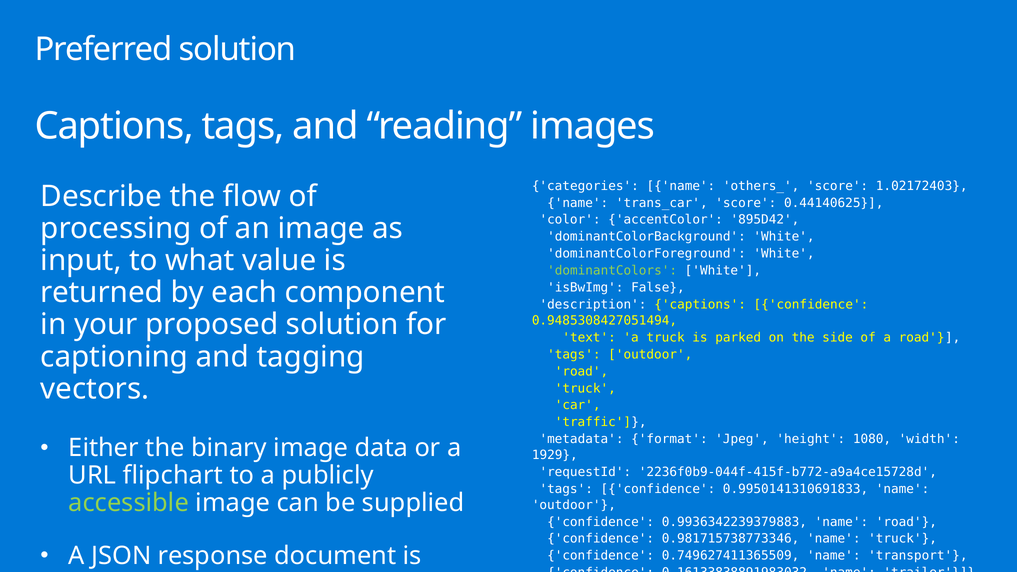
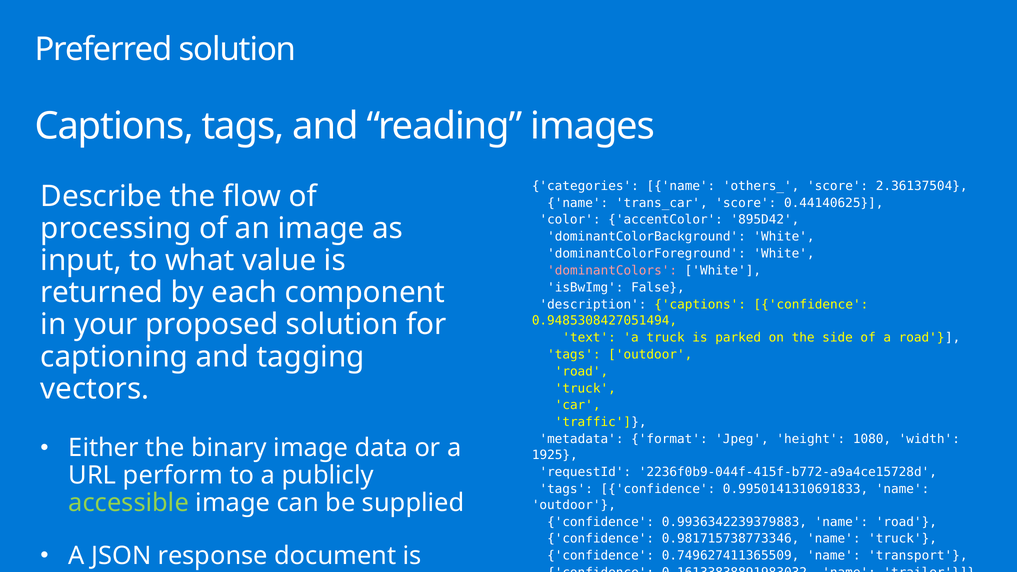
1.02172403: 1.02172403 -> 2.36137504 (922, 186)
dominantColors colour: light green -> pink (612, 271)
1929: 1929 -> 1925 (555, 455)
flipchart: flipchart -> perform (173, 475)
